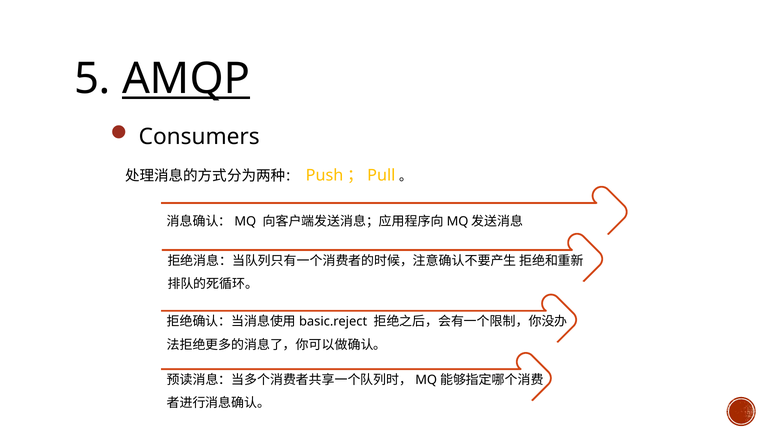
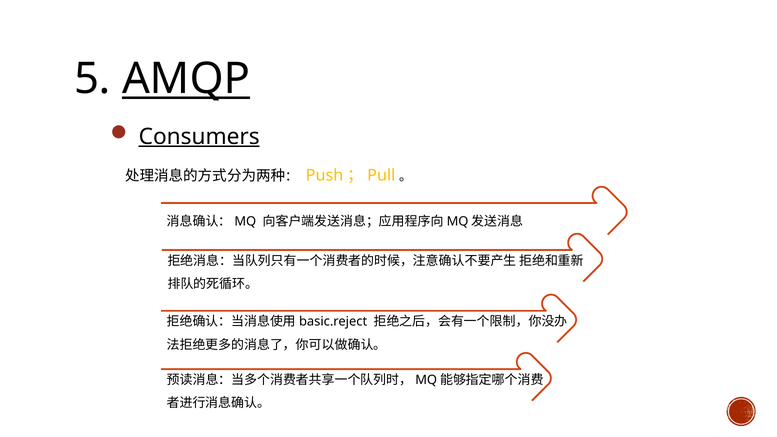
Consumers underline: none -> present (199, 137)
